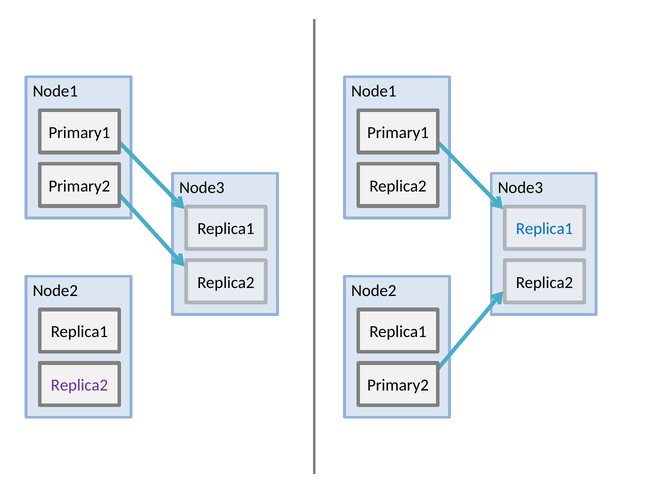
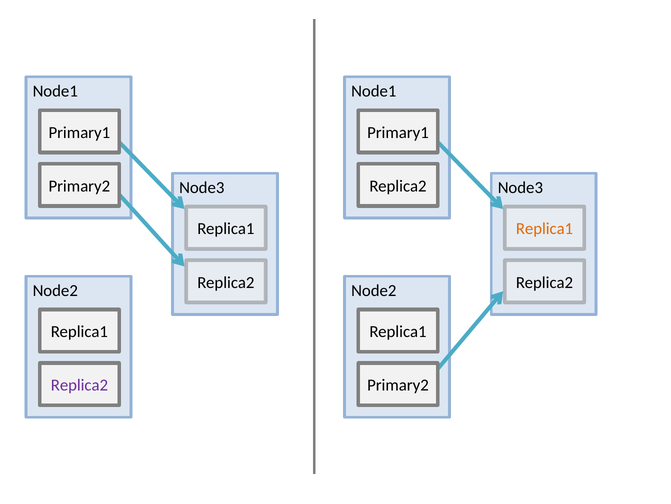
Replica1 colour: blue -> orange (545, 229)
